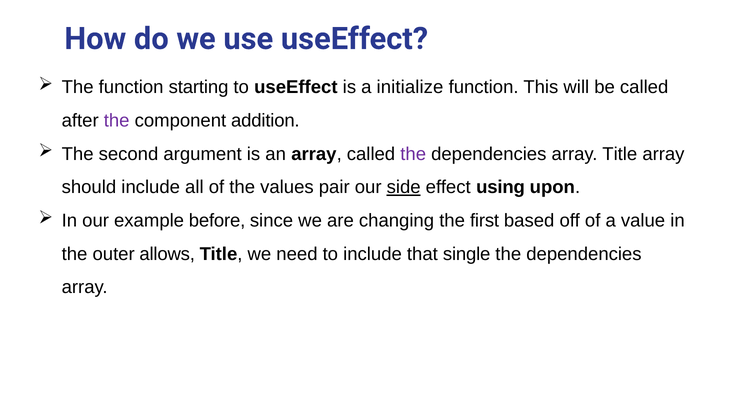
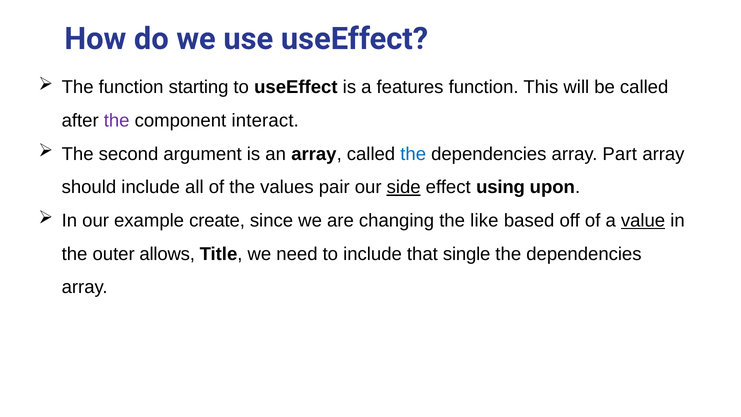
initialize: initialize -> features (410, 87)
addition: addition -> interact (265, 120)
the colour: purple -> blue (413, 154)
array Title: Title -> Part (620, 154)
before: before -> create (217, 221)
first: first -> like (484, 221)
value underline: none -> present (643, 221)
